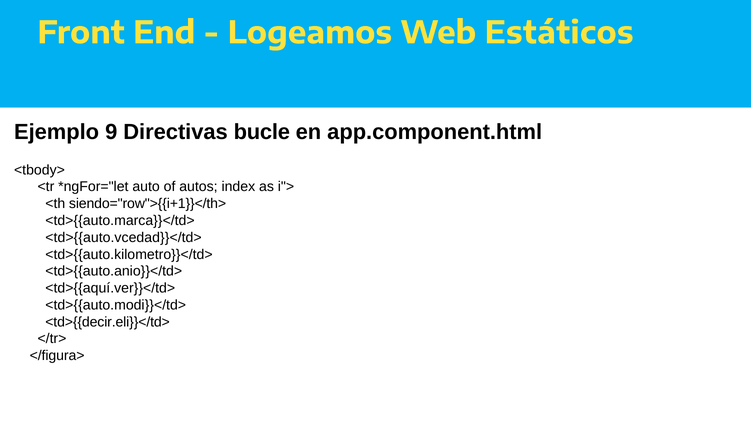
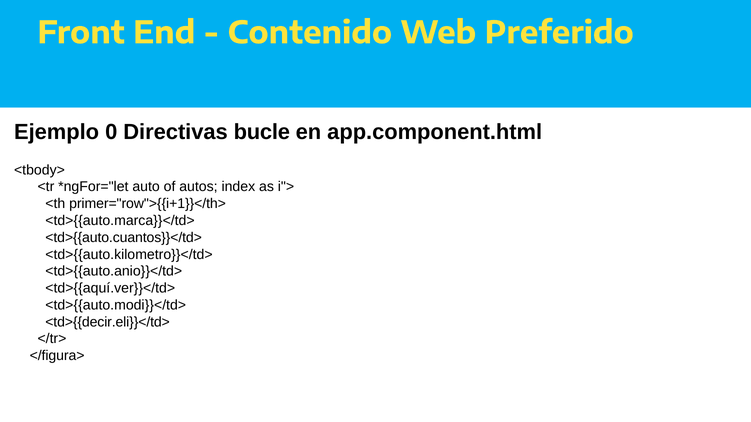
Logeamos: Logeamos -> Contenido (310, 33)
Estáticos: Estáticos -> Preferido (559, 33)
9: 9 -> 0 (111, 132)
siendo="row">{{i+1}}</th>: siendo="row">{{i+1}}</th> -> primer="row">{{i+1}}</th> (148, 204)
<td>{{auto.vcedad}}</td>: <td>{{auto.vcedad}}</td> -> <td>{{auto.cuantos}}</td> (124, 238)
